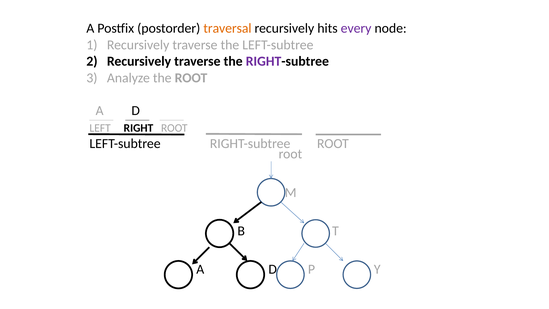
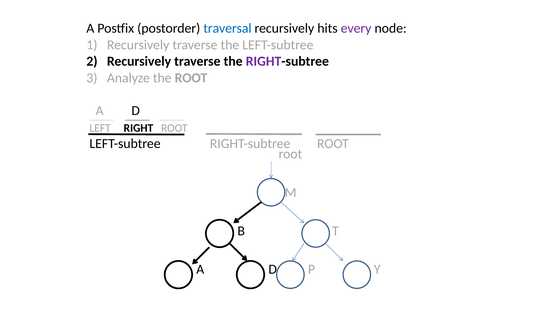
traversal colour: orange -> blue (227, 28)
